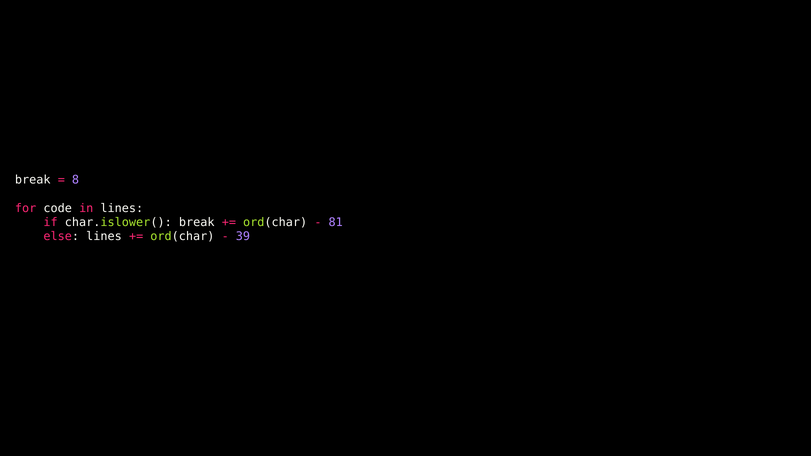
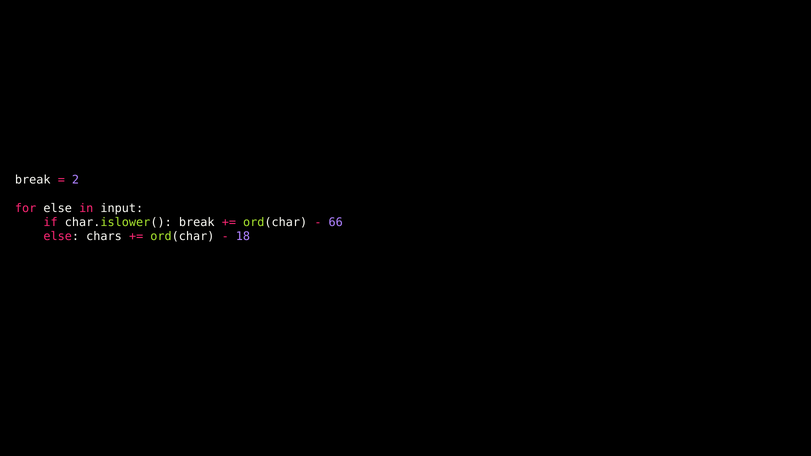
8: 8 -> 2 (75, 180)
for code: code -> else (58, 208)
in lines: lines -> input (122, 208)
81: 81 -> 66 (336, 222)
else lines: lines -> chars (104, 237)
39: 39 -> 18 (243, 237)
